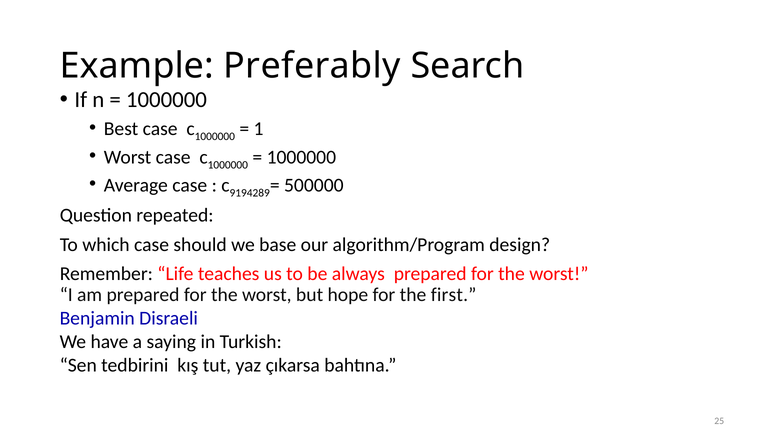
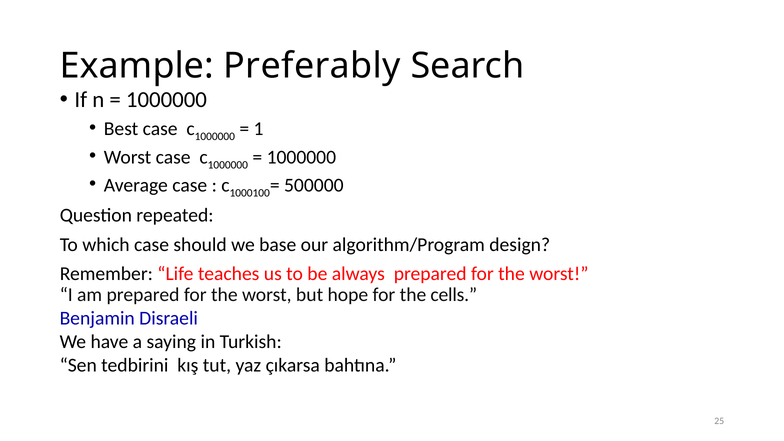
9194289: 9194289 -> 1000100 (250, 193)
first: first -> cells (454, 295)
